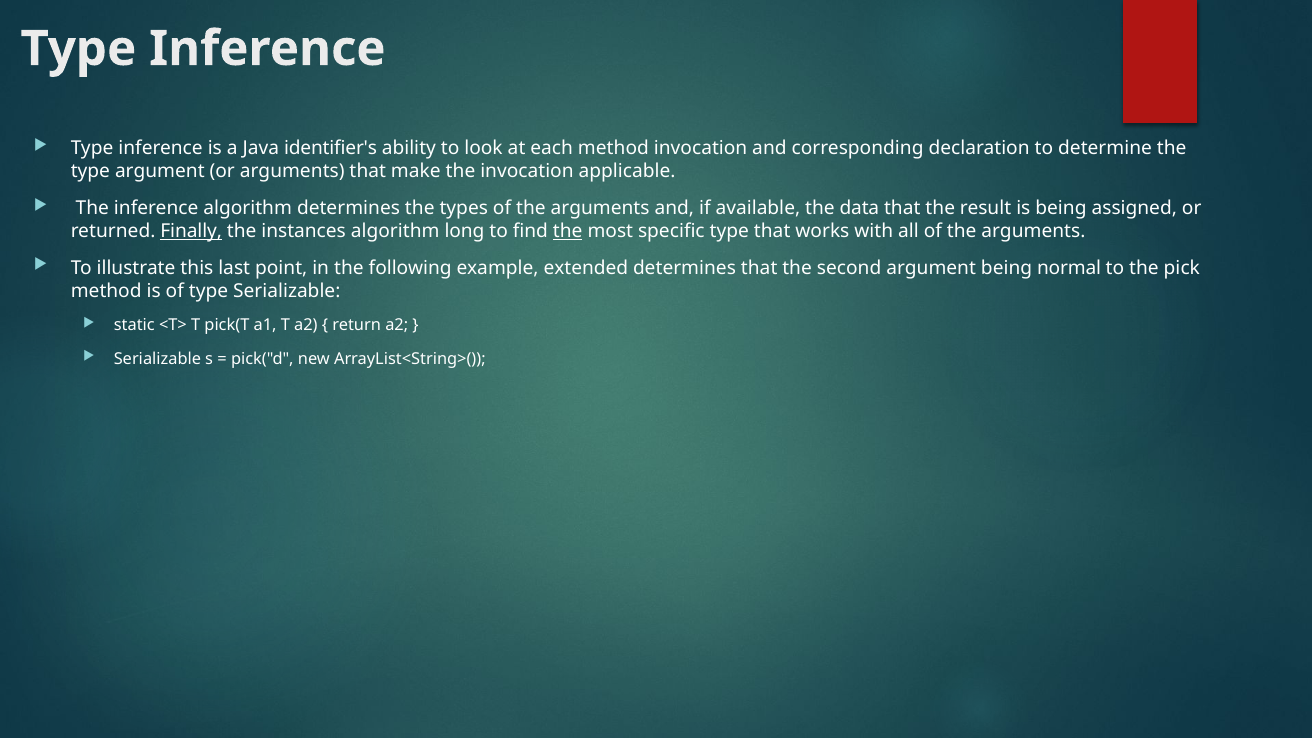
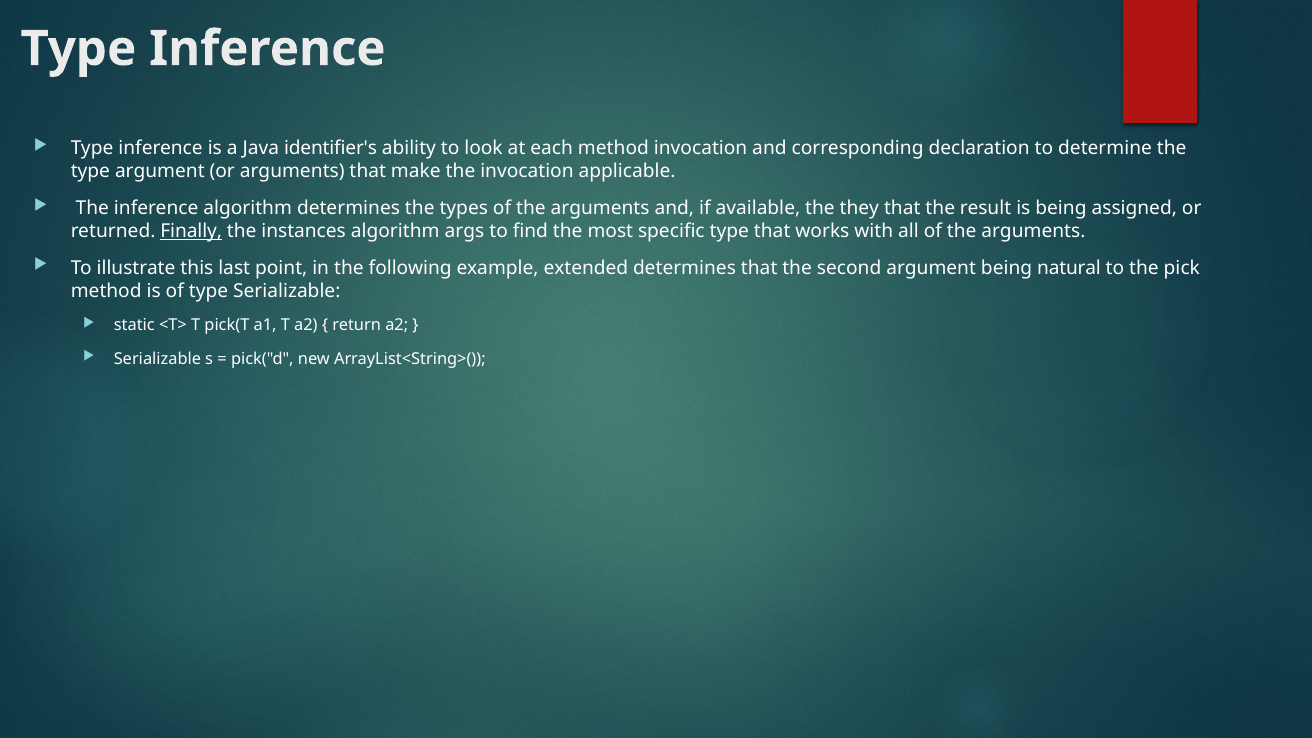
data: data -> they (859, 208)
long: long -> args (464, 231)
the underline: present -> none (568, 231)
normal: normal -> natural (1069, 268)
